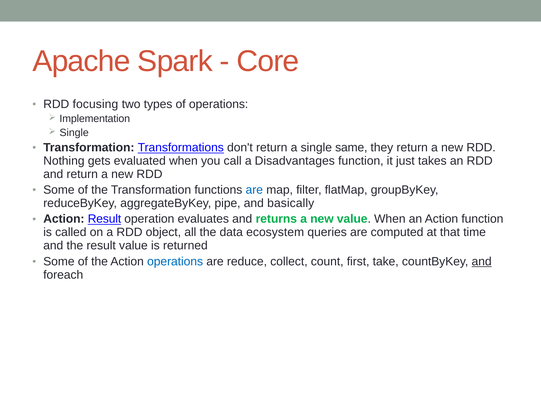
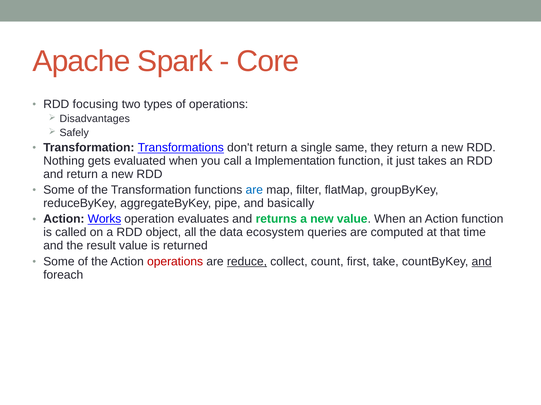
Implementation: Implementation -> Disadvantages (95, 119)
Single: Single -> Safely (74, 133)
Disadvantages: Disadvantages -> Implementation (295, 161)
Action Result: Result -> Works (104, 219)
operations colour: blue -> red (175, 262)
reduce underline: none -> present (247, 262)
